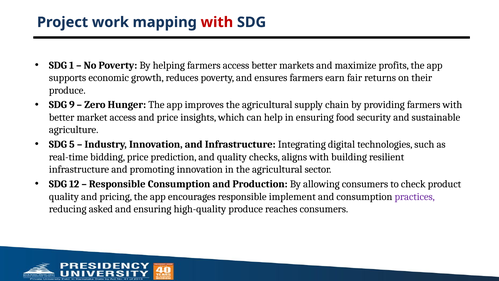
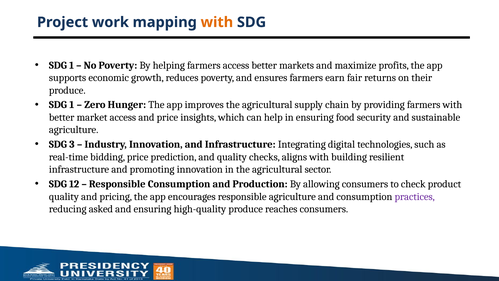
with colour: red -> orange (217, 22)
9: 9 -> 1 (72, 105)
5: 5 -> 3 (72, 144)
responsible implement: implement -> agriculture (292, 196)
